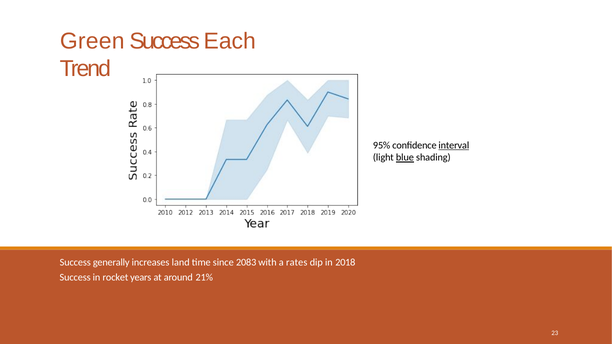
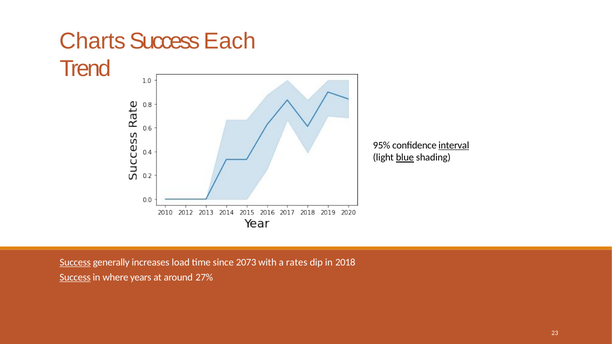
Green: Green -> Charts (92, 41)
Success underline: none -> present (75, 263)
land: land -> load (181, 263)
2083: 2083 -> 2073 (246, 263)
Success underline: none -> present (75, 277)
rocket: rocket -> where (115, 277)
21%: 21% -> 27% (204, 277)
